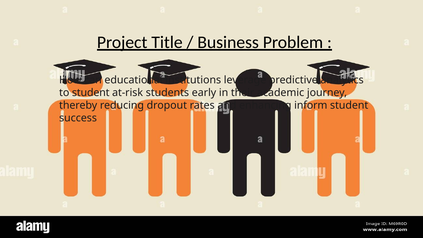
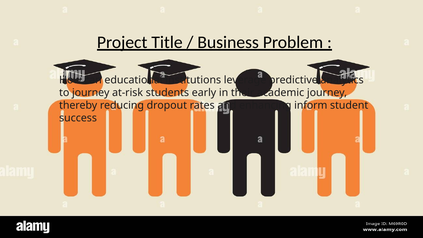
to student: student -> journey (91, 93)
